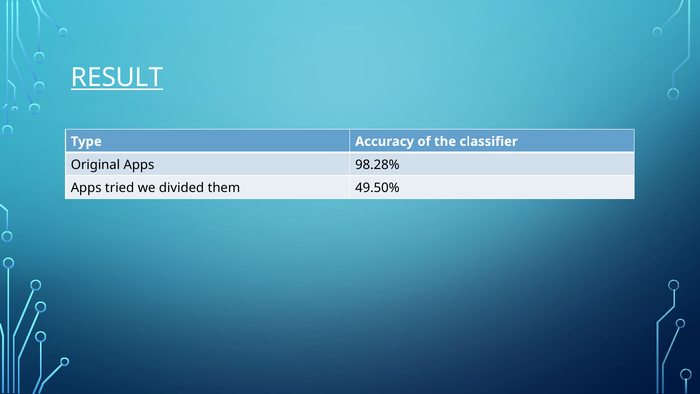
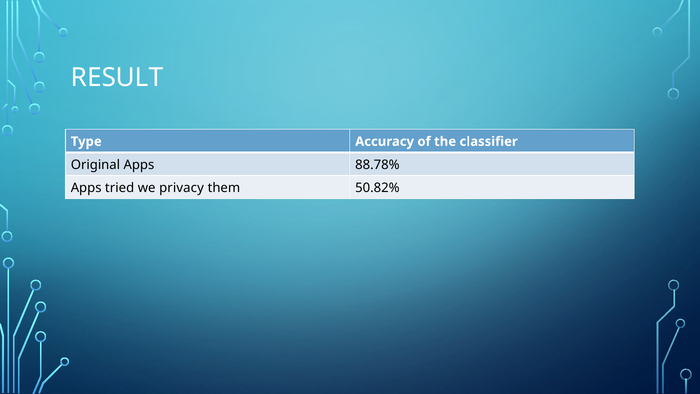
RESULT underline: present -> none (117, 78)
98.28%: 98.28% -> 88.78% (377, 165)
divided: divided -> privacy (182, 188)
49.50%: 49.50% -> 50.82% (377, 188)
